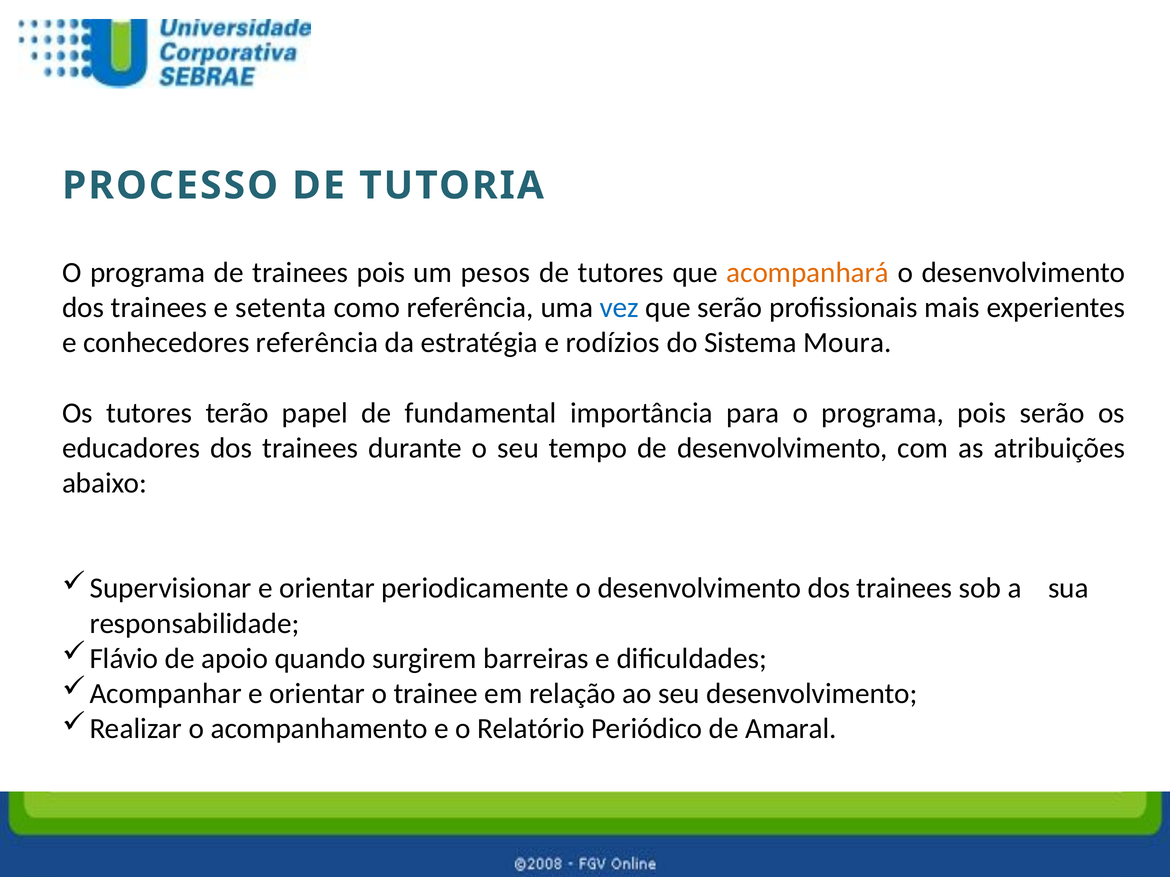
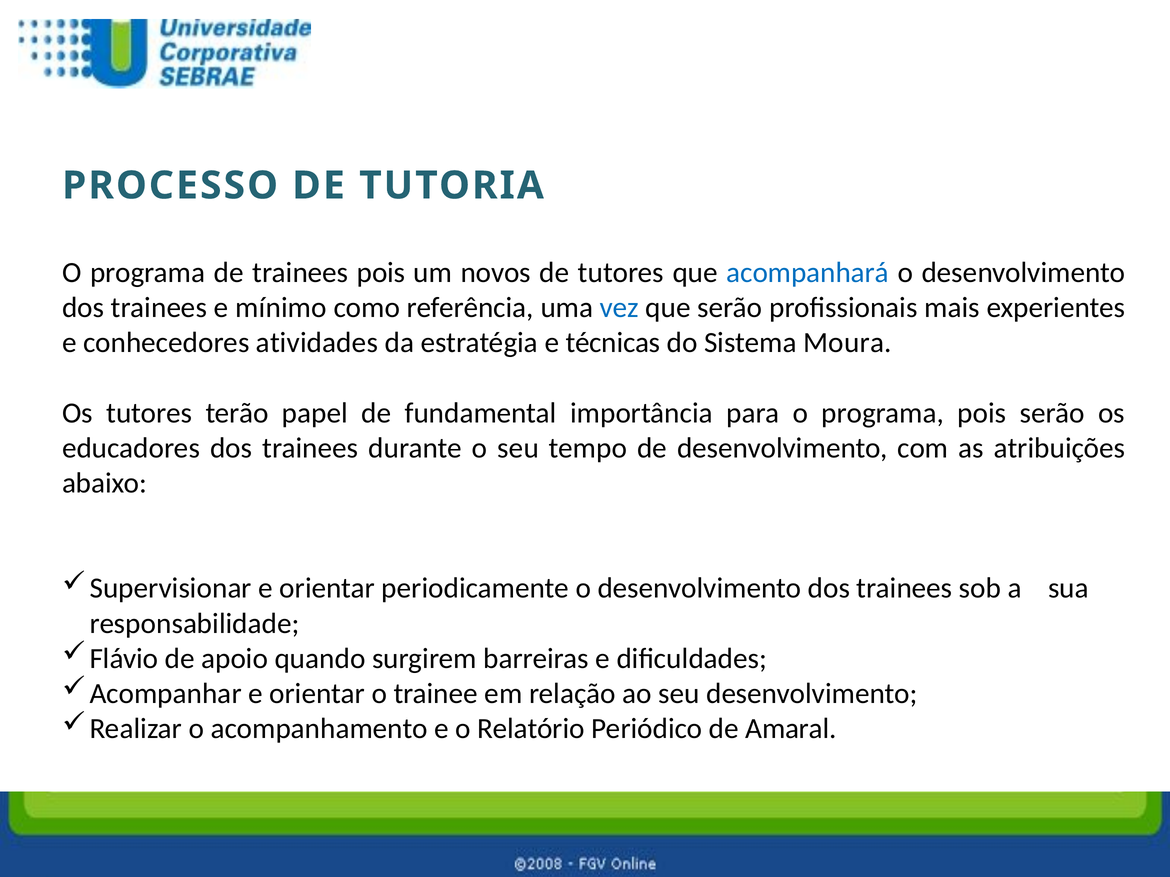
pesos: pesos -> novos (496, 273)
acompanhará colour: orange -> blue (808, 273)
setenta: setenta -> mínimo (281, 308)
conhecedores referência: referência -> atividades (317, 343)
rodízios: rodízios -> técnicas (613, 343)
